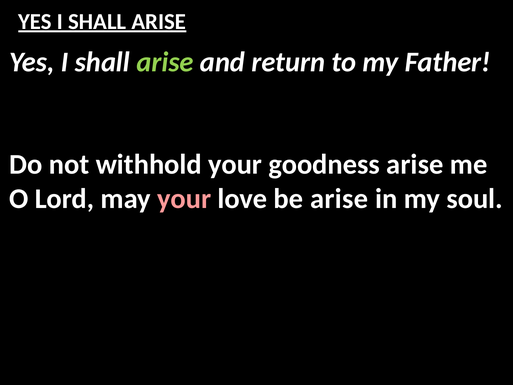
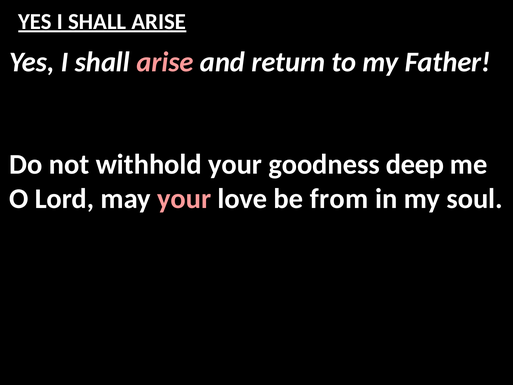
arise colour: light green -> pink (165, 62)
goodness arise: arise -> deep (415, 164)
be arise: arise -> from (339, 199)
